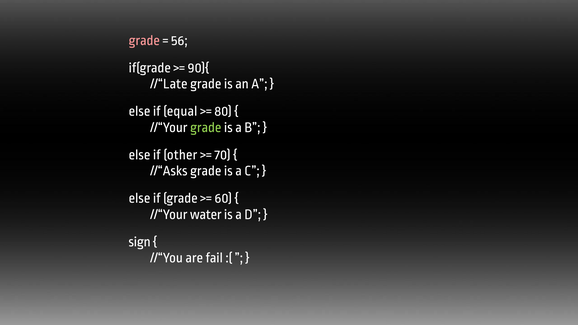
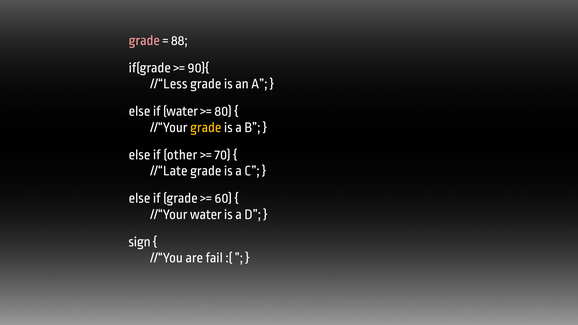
56: 56 -> 88 (179, 40)
//“Late: //“Late -> //“Less (169, 84)
if equal: equal -> water (181, 111)
grade colour: light green -> yellow (206, 127)
//“Asks: //“Asks -> //“Late (169, 171)
